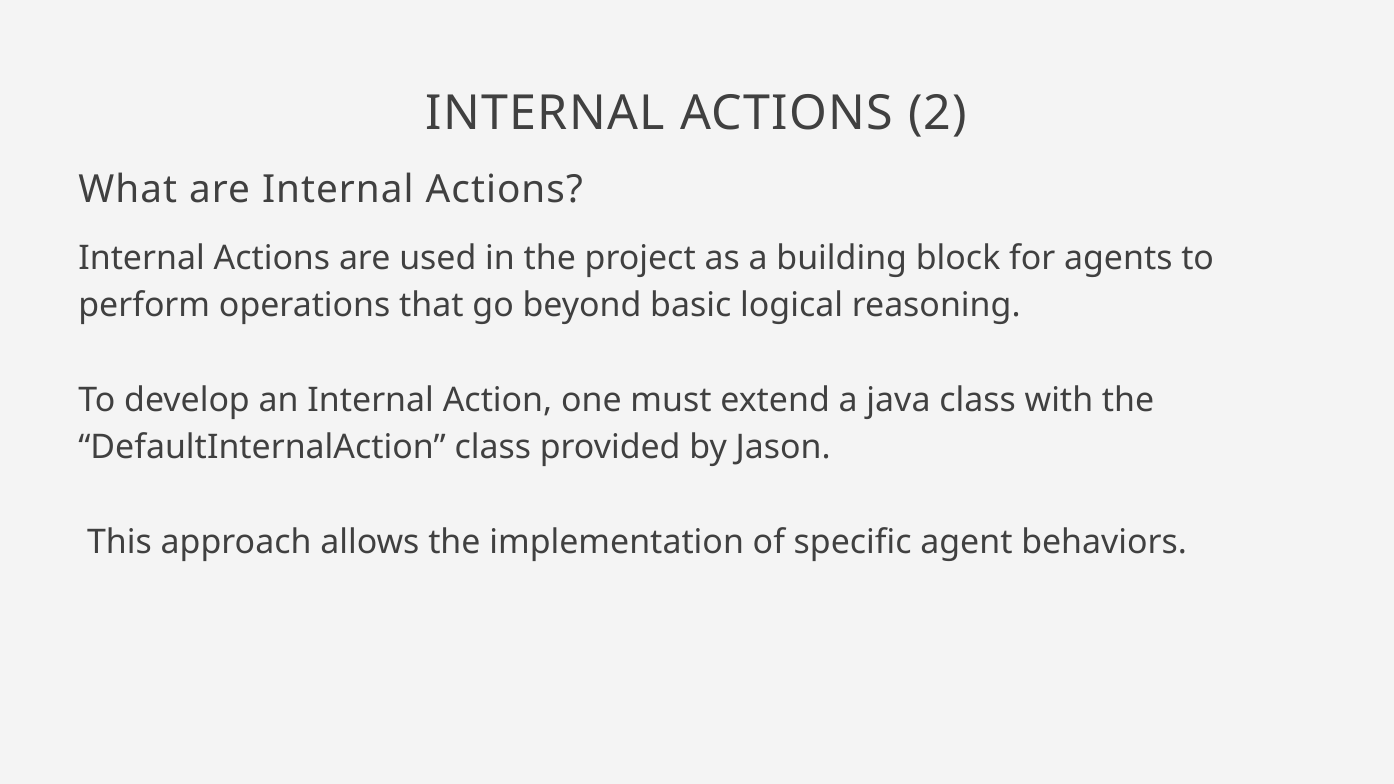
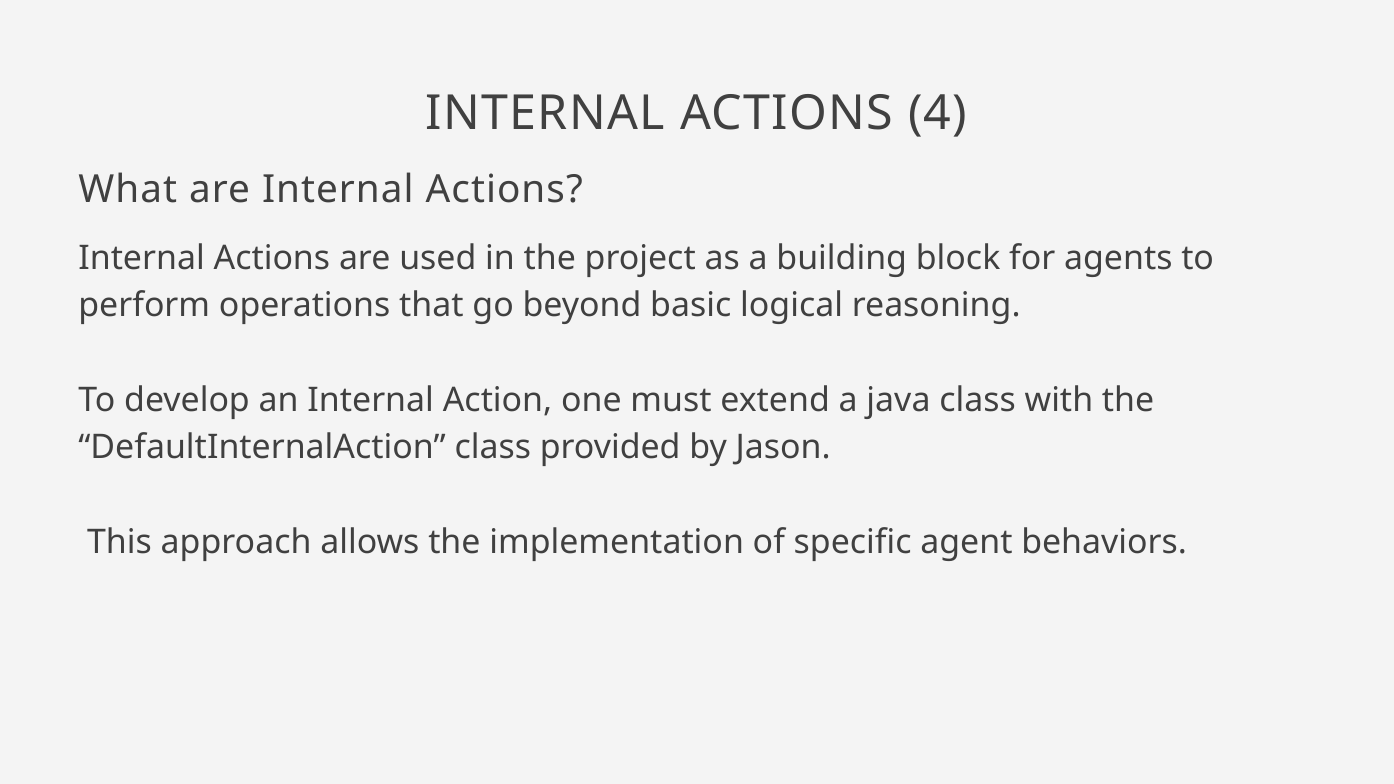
2: 2 -> 4 (938, 114)
